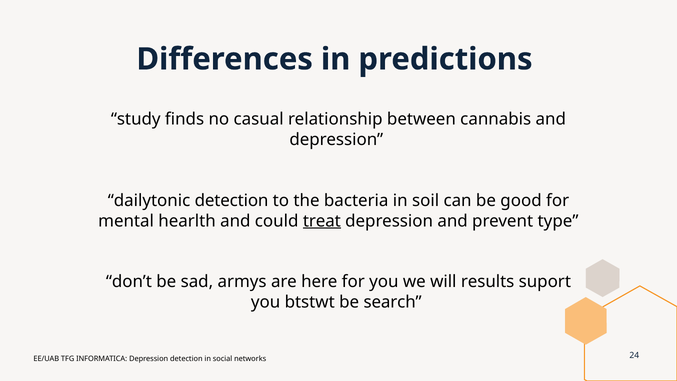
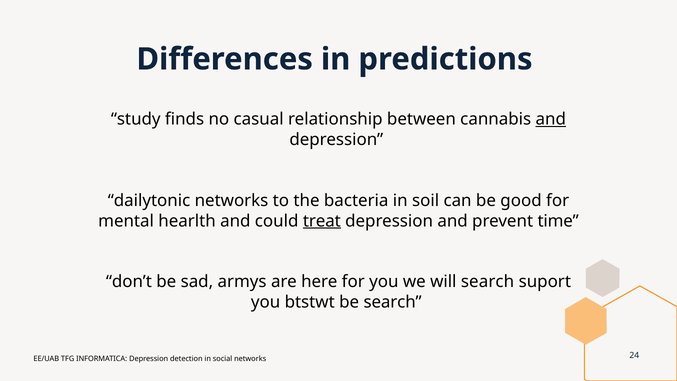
and underline: none -> present (551, 119)
dailytonic detection: detection -> networks (232, 200)
type: type -> time (558, 221)
will results: results -> search (488, 282)
